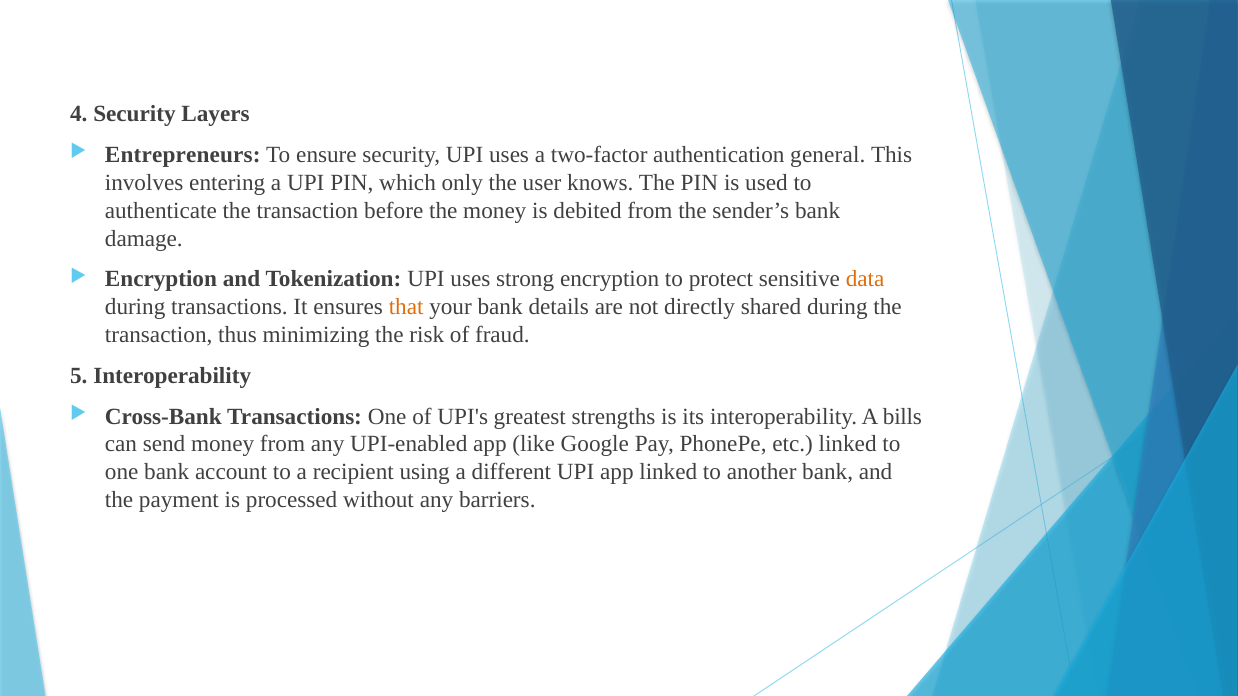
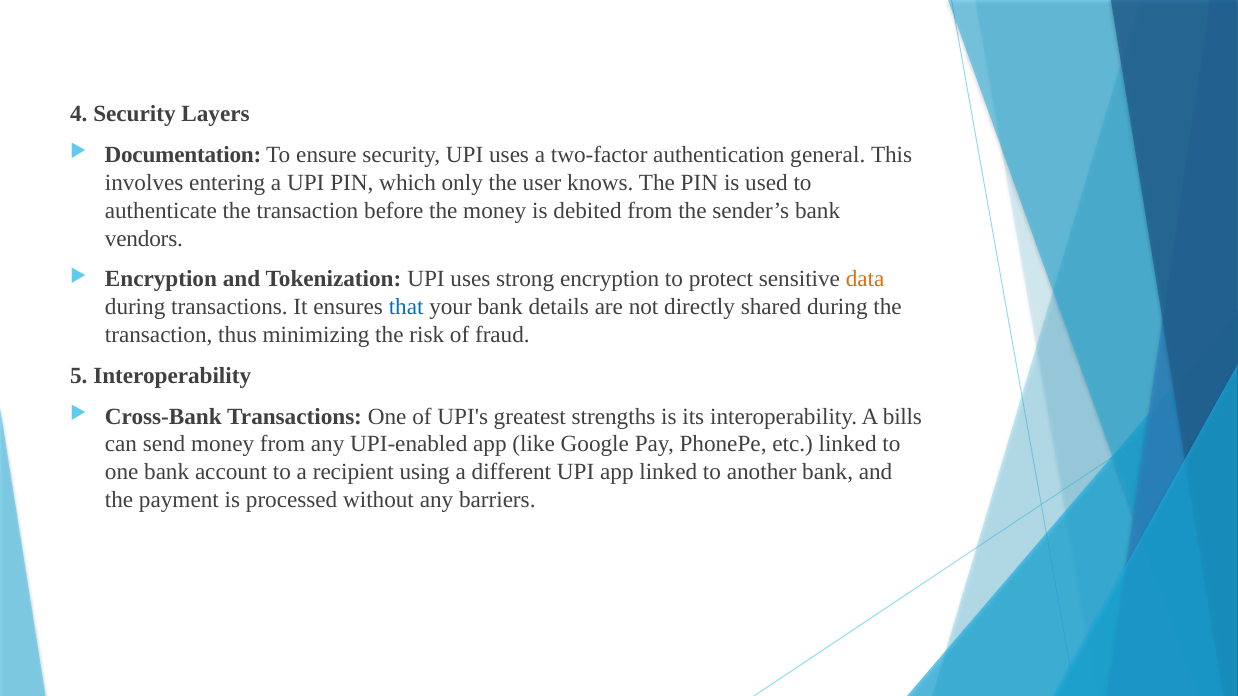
Entrepreneurs: Entrepreneurs -> Documentation (183, 155)
damage: damage -> vendors (144, 239)
that colour: orange -> blue (406, 307)
